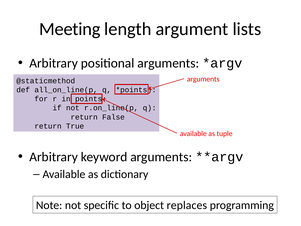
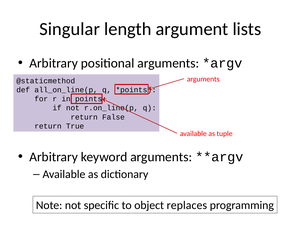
Meeting: Meeting -> Singular (70, 29)
